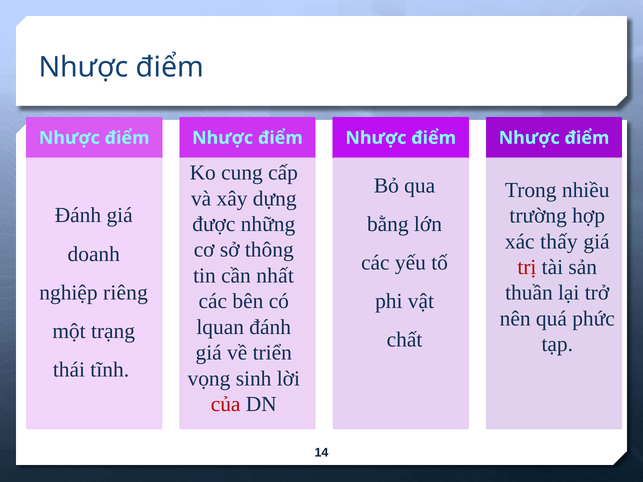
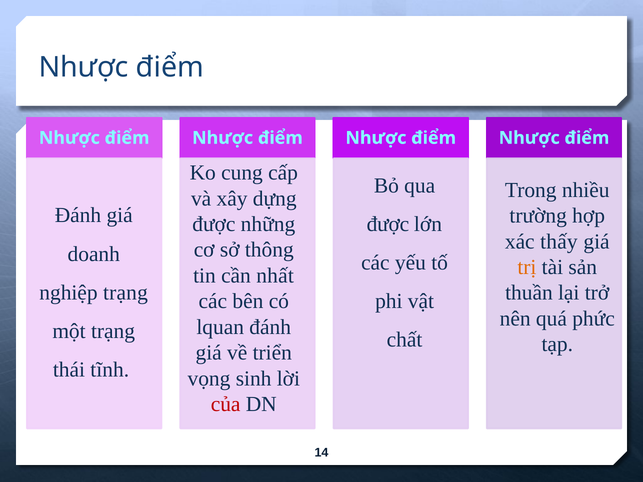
bằng: bằng -> được (388, 224)
trị colour: red -> orange (527, 267)
nghiệp riêng: riêng -> trạng (125, 293)
